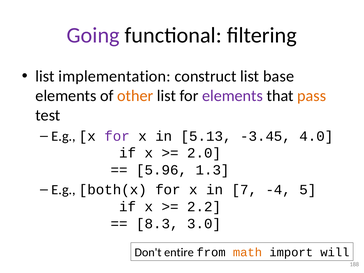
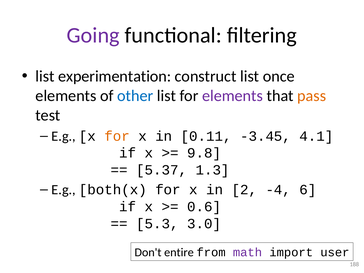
implementation: implementation -> experimentation (115, 76)
base: base -> once (279, 76)
other colour: orange -> blue (135, 96)
for colour: purple -> orange (117, 136)
5.13: 5.13 -> 0.11 (206, 136)
4.0: 4.0 -> 4.1 (316, 136)
2.0: 2.0 -> 9.8 (204, 153)
5.96: 5.96 -> 5.37 (162, 170)
7: 7 -> 2 (244, 190)
5: 5 -> 6 (308, 190)
2.2: 2.2 -> 0.6 (204, 207)
8.3: 8.3 -> 5.3 (157, 224)
math colour: orange -> purple (247, 252)
will: will -> user (335, 252)
